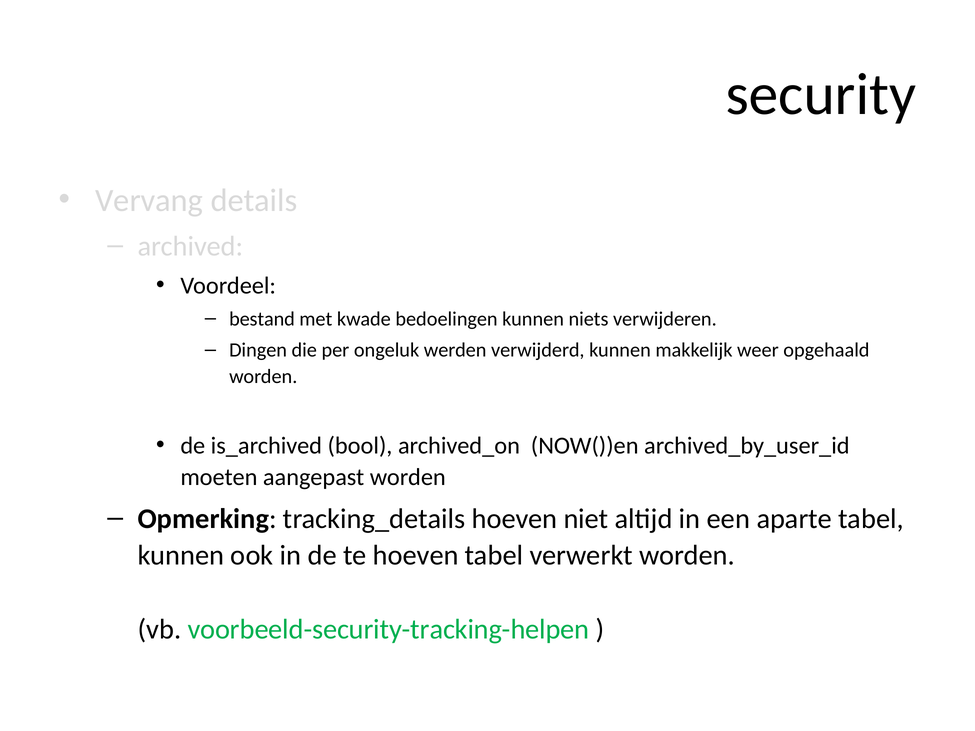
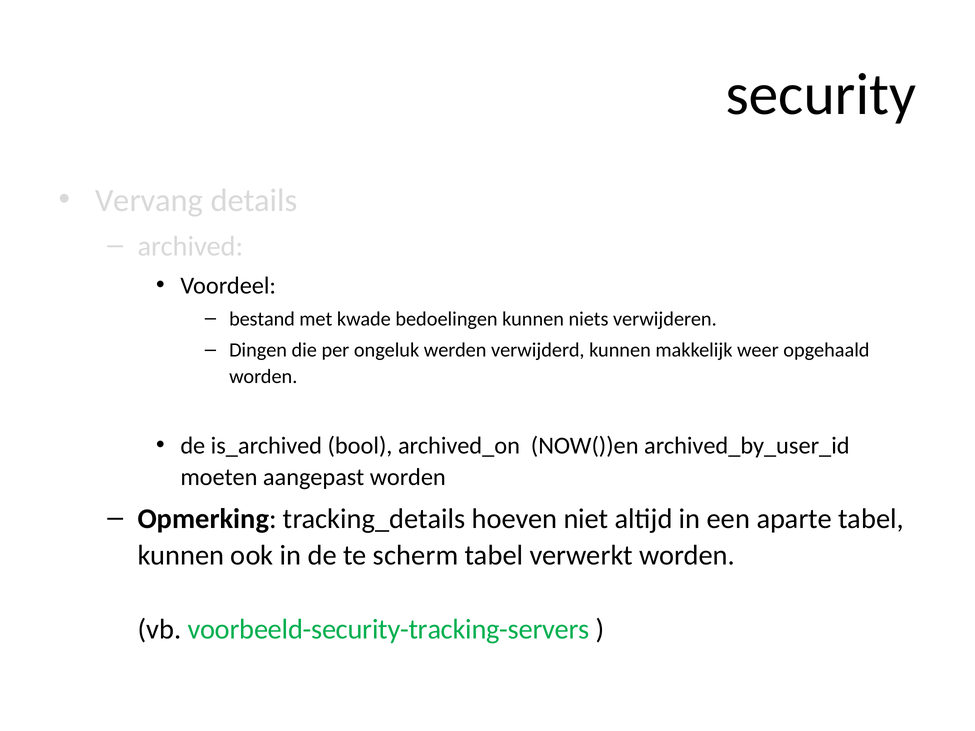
te hoeven: hoeven -> scherm (416, 556)
voorbeeld-security-tracking-helpen: voorbeeld-security-tracking-helpen -> voorbeeld-security-tracking-servers (389, 629)
